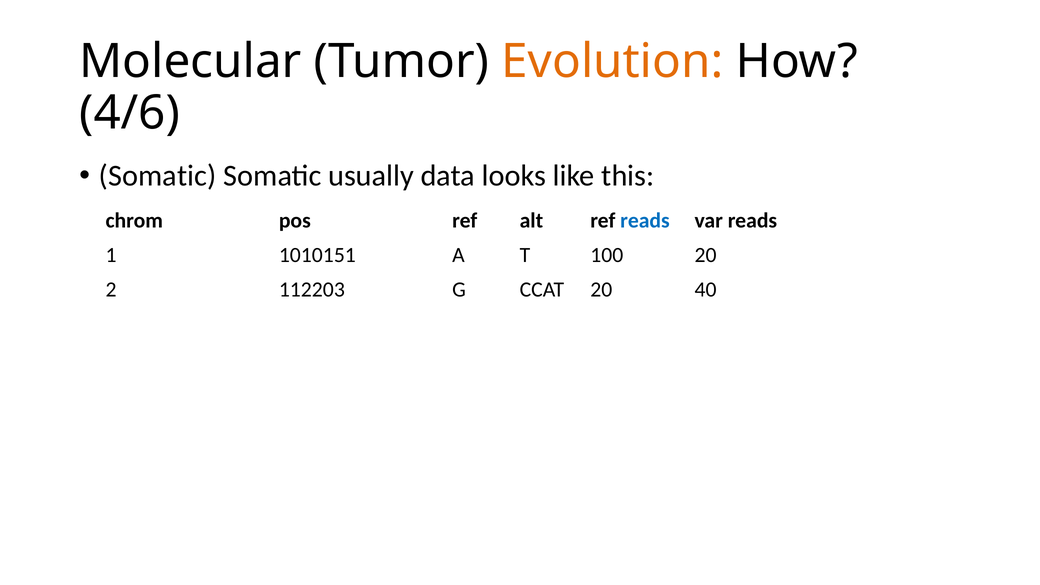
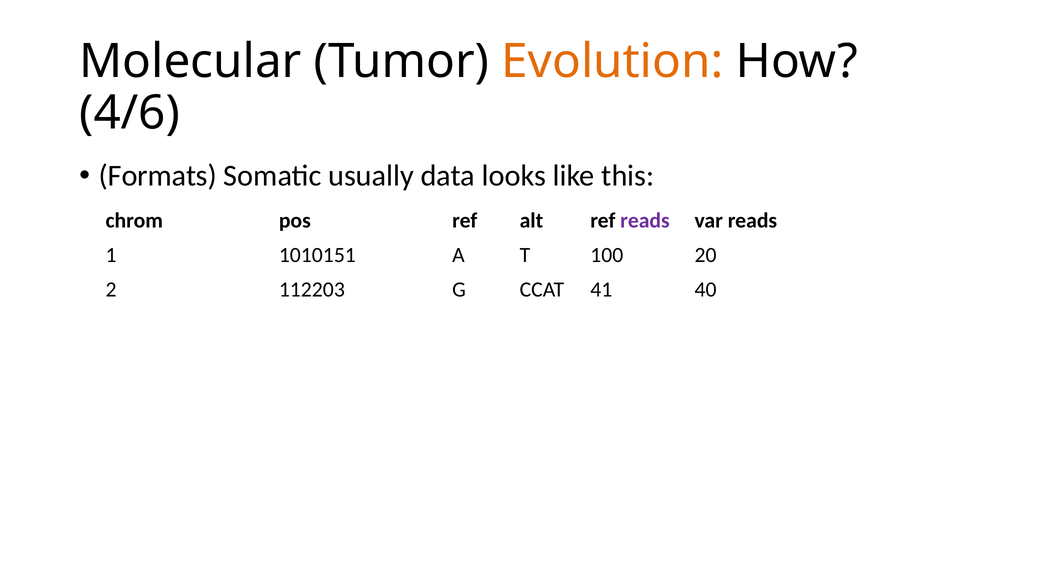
Somatic: Somatic -> Formats (158, 176)
reads colour: blue -> purple (645, 221)
CCAT 20: 20 -> 41 (601, 289)
